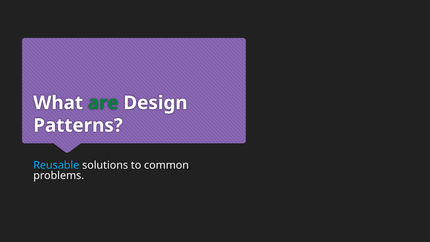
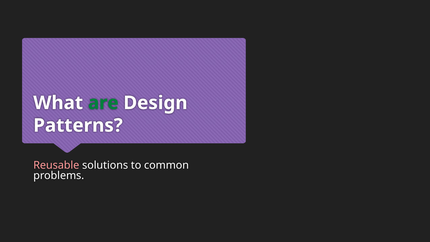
Reusable colour: light blue -> pink (56, 165)
